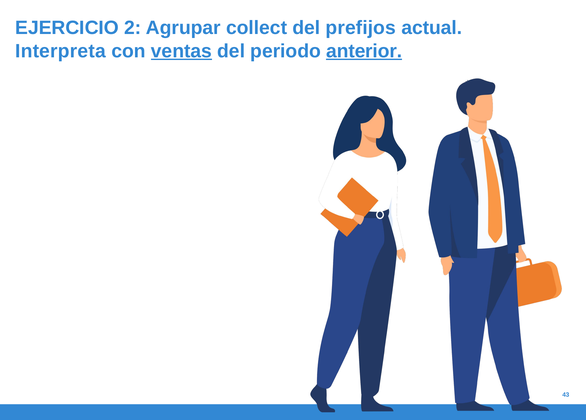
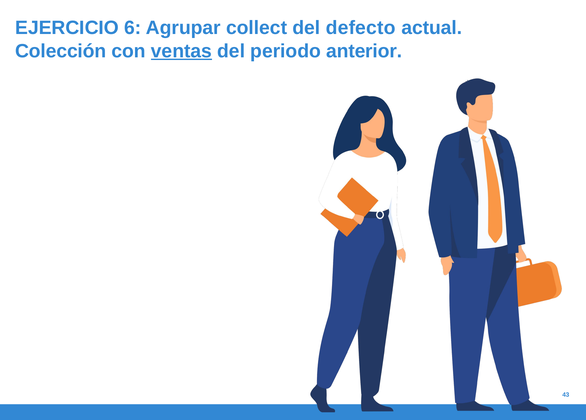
2: 2 -> 6 (133, 28)
prefijos: prefijos -> defecto (361, 28)
Interpreta: Interpreta -> Colección (61, 51)
anterior underline: present -> none (364, 51)
